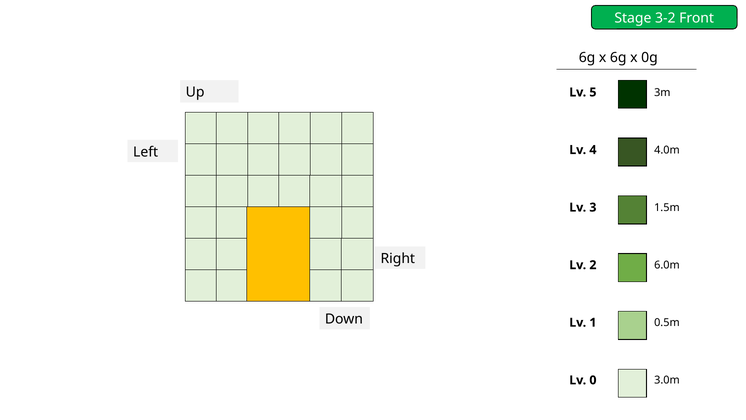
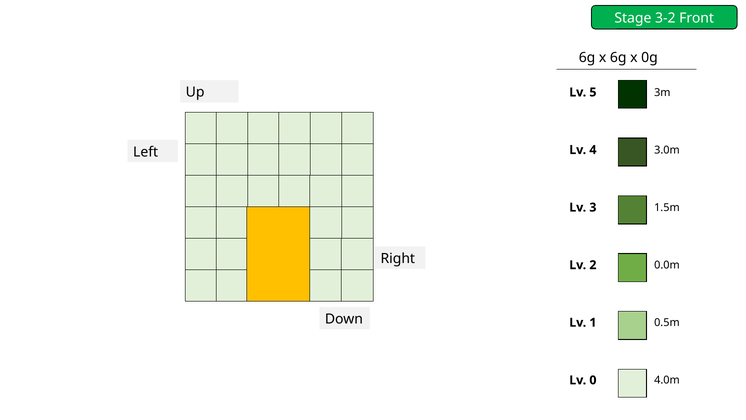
4.0m: 4.0m -> 3.0m (667, 150)
6.0m: 6.0m -> 0.0m (667, 265)
3.0m: 3.0m -> 4.0m (667, 380)
